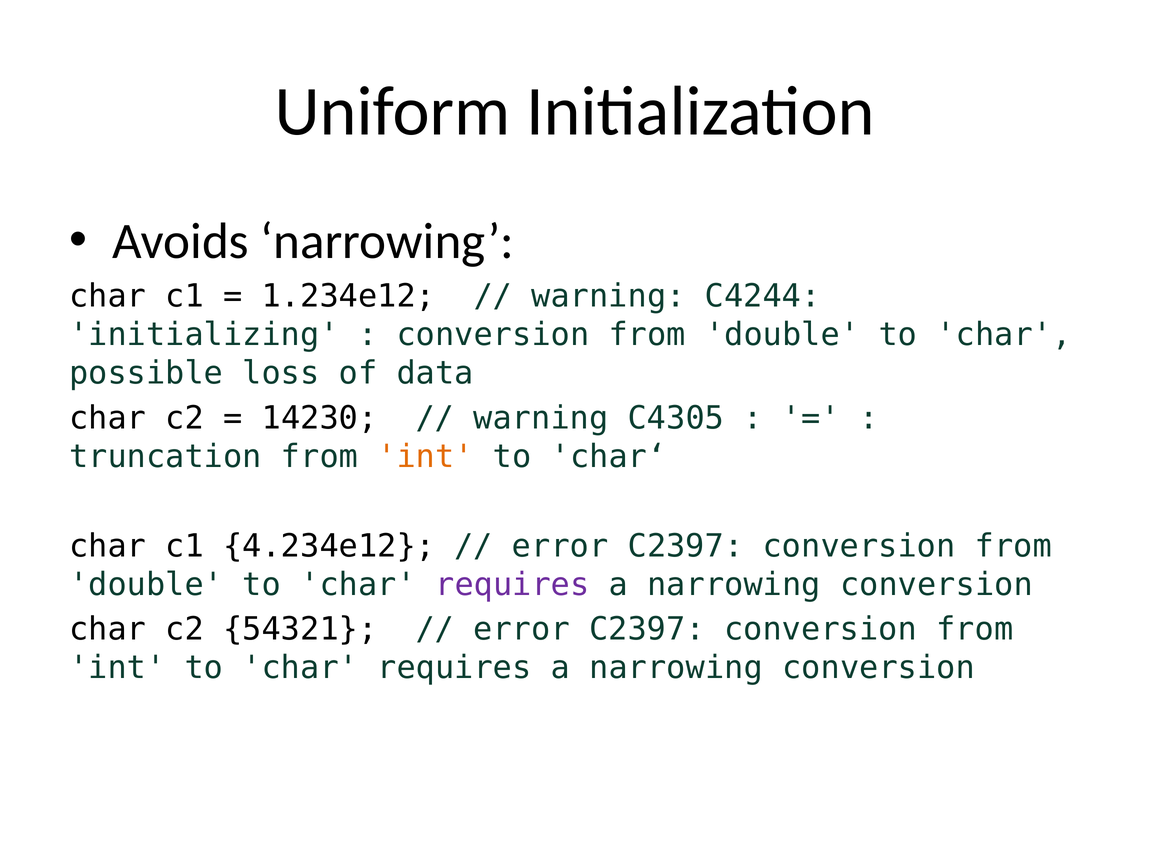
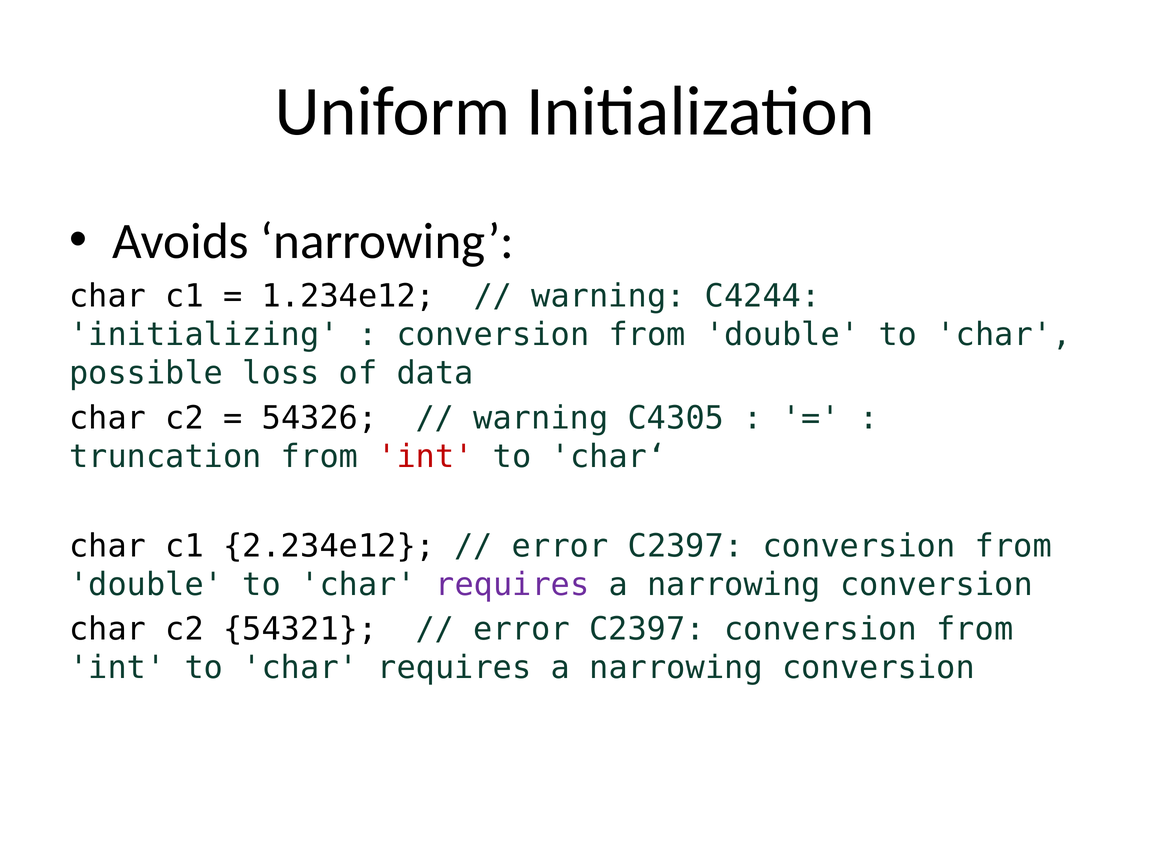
14230: 14230 -> 54326 (320, 418)
int colour: orange -> red (425, 456)
4.234e12: 4.234e12 -> 2.234e12 (329, 546)
